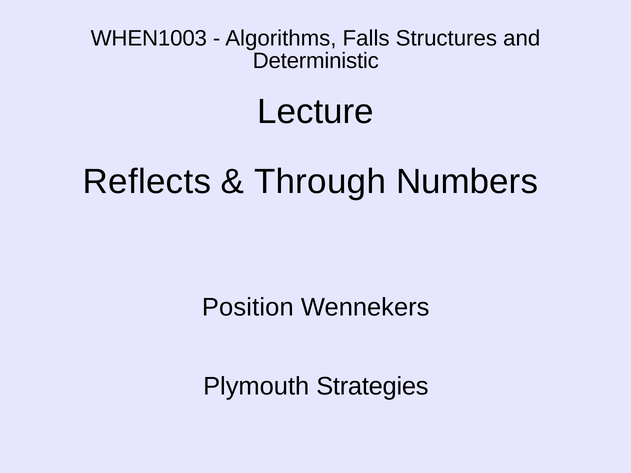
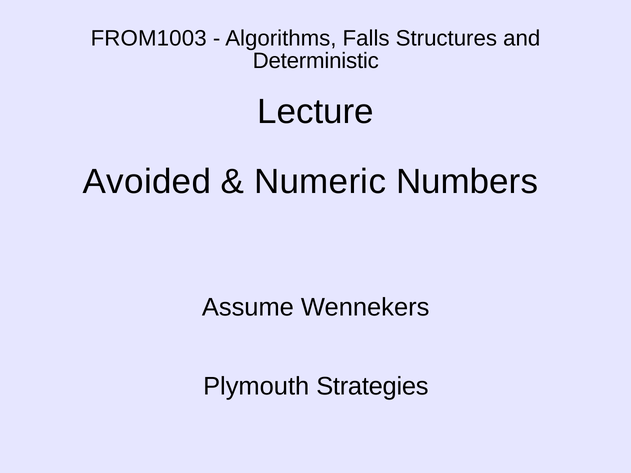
WHEN1003: WHEN1003 -> FROM1003 (149, 39)
Reflects: Reflects -> Avoided (147, 182)
Through: Through -> Numeric (320, 182)
Position: Position -> Assume (248, 308)
